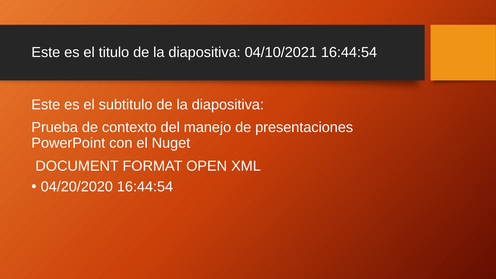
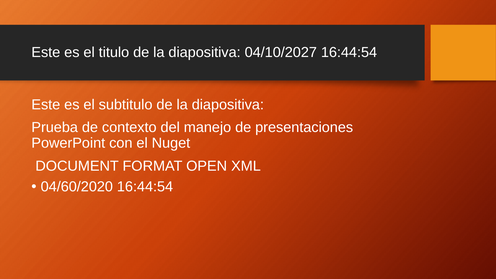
04/10/2021: 04/10/2021 -> 04/10/2027 (281, 53)
04/20/2020: 04/20/2020 -> 04/60/2020 (77, 187)
